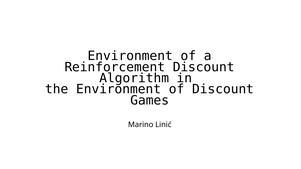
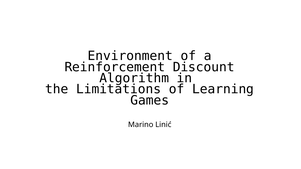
the Environment: Environment -> Limitations (119, 89)
of Discount: Discount -> Learning (223, 89)
